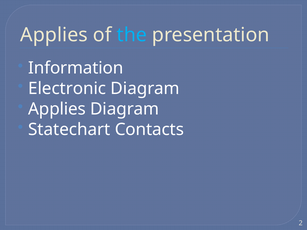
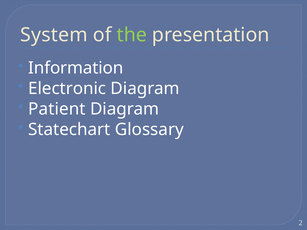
Applies: Applies -> System (54, 35)
the colour: light blue -> light green (132, 35)
Applies: Applies -> Patient (57, 109)
Contacts: Contacts -> Glossary (149, 130)
